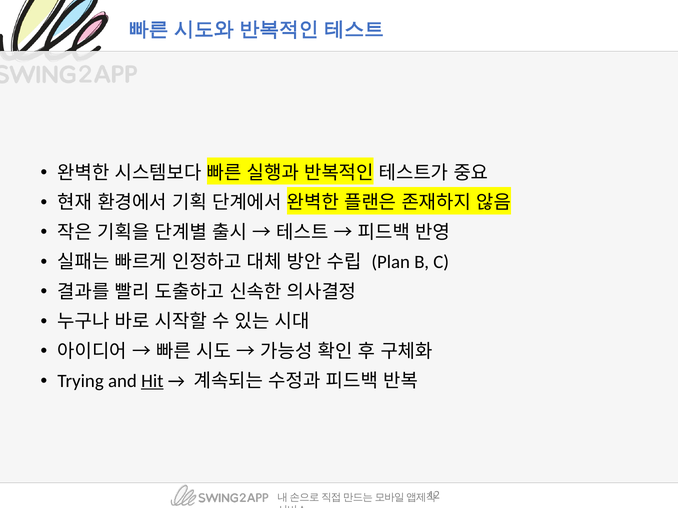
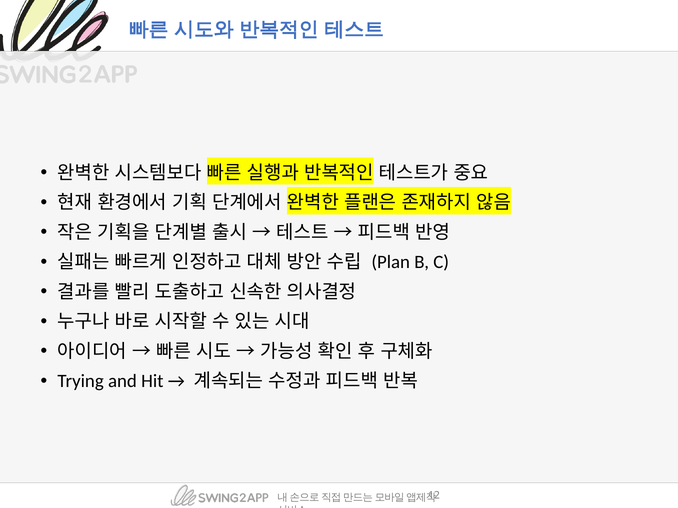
Hit underline: present -> none (152, 381)
